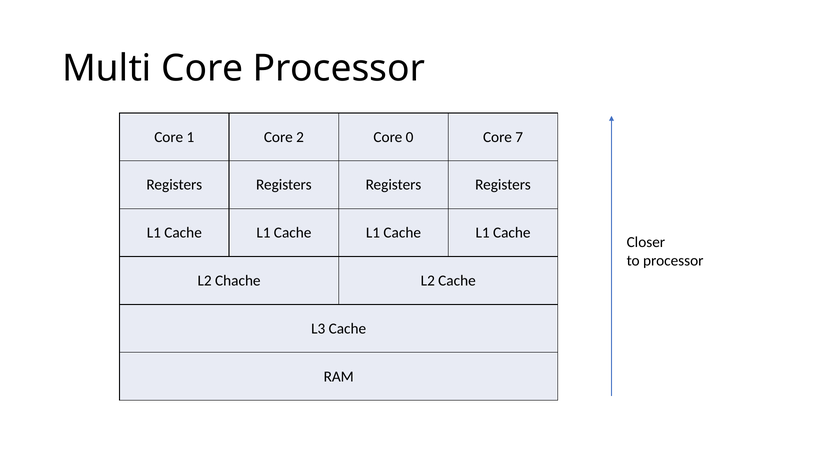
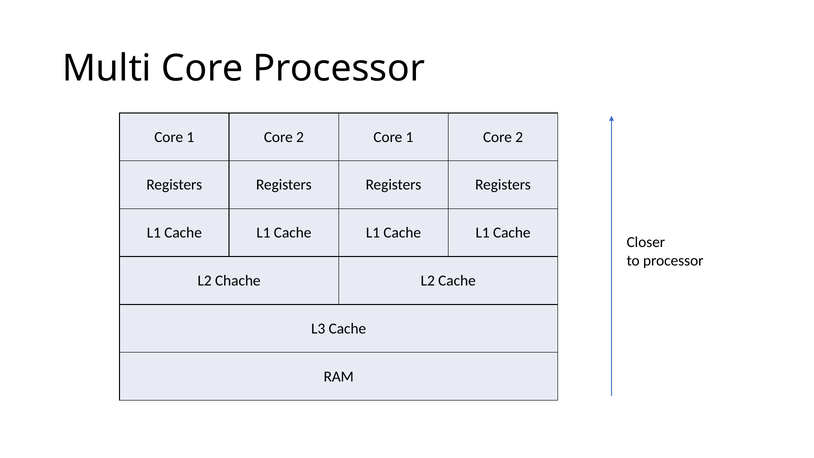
2 Core 0: 0 -> 1 (410, 137)
7: 7 -> 2 (519, 137)
